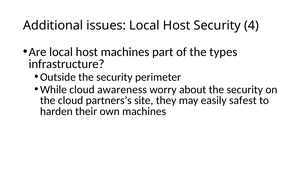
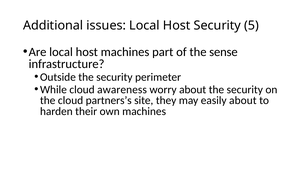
4: 4 -> 5 (252, 25)
types: types -> sense (223, 52)
easily safest: safest -> about (243, 100)
